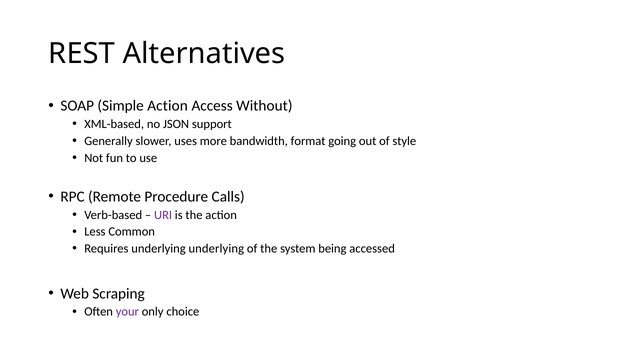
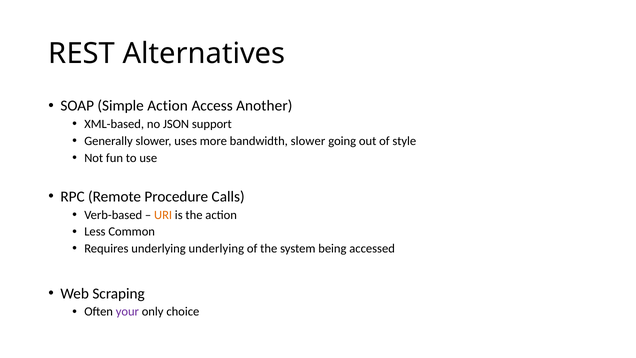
Without: Without -> Another (264, 106)
bandwidth format: format -> slower (308, 141)
URI colour: purple -> orange (163, 215)
